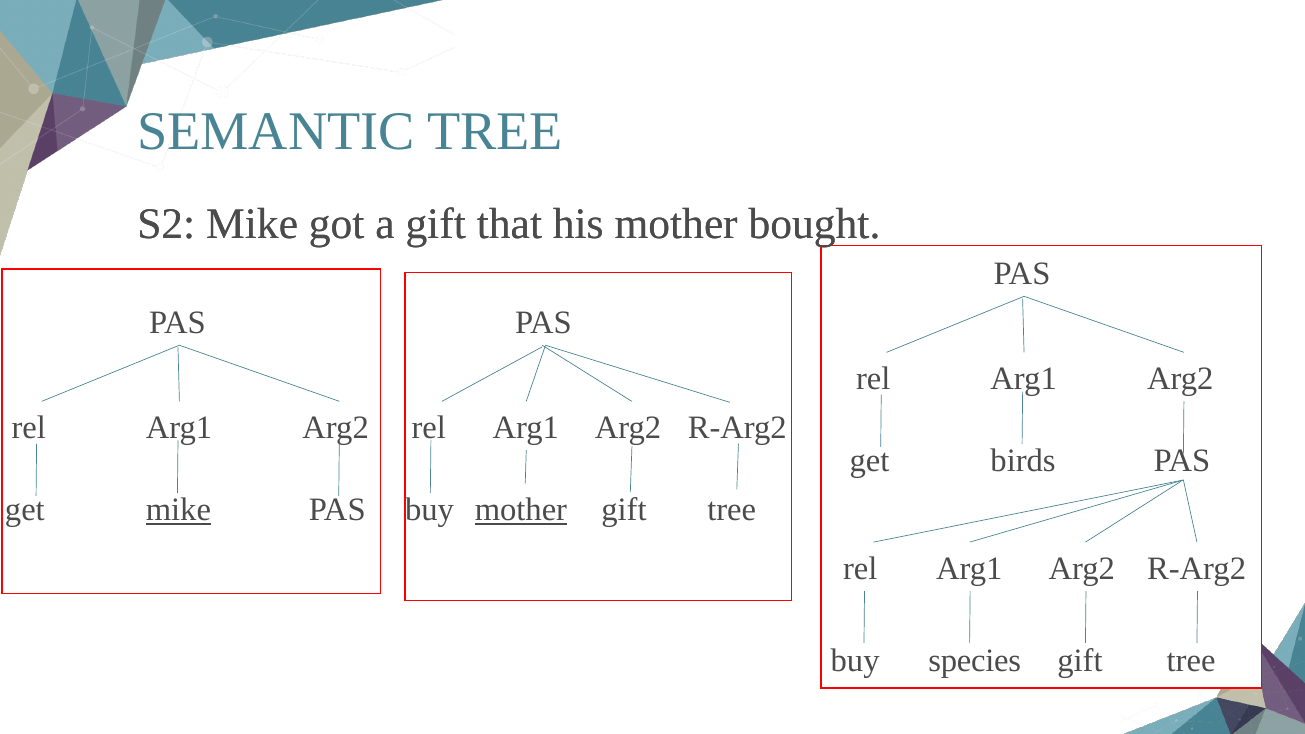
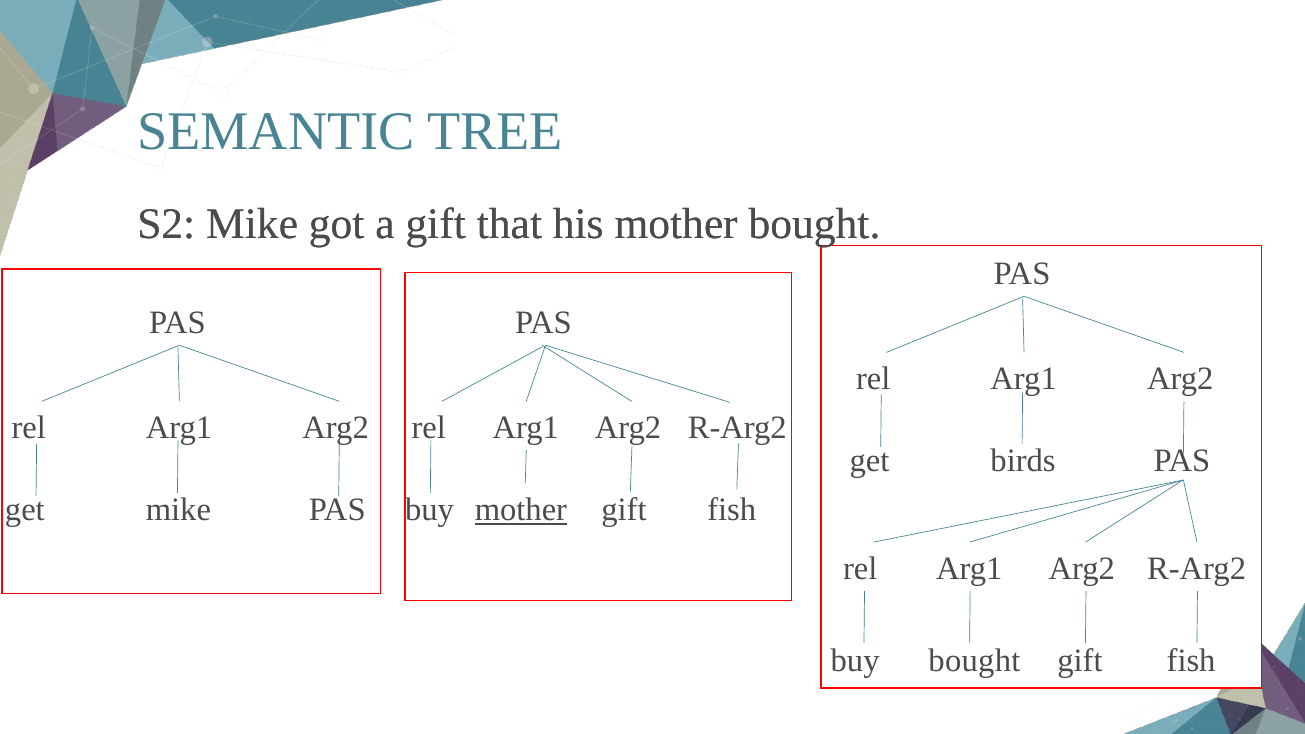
mike underline: present -> none (178, 510)
tree: tree -> fish (732, 510)
buy species: species -> bought (974, 661)
tree: tree -> fish (1191, 661)
